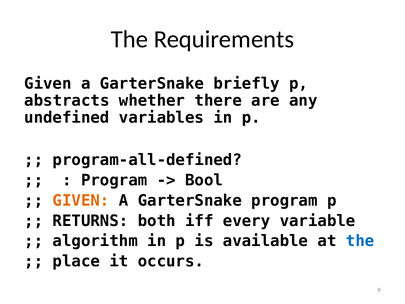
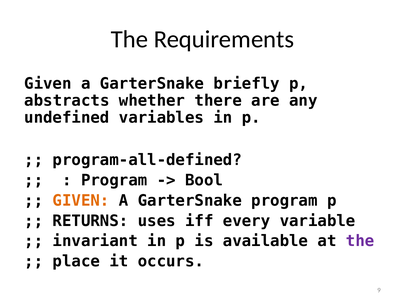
both: both -> uses (157, 221)
algorithm: algorithm -> invariant (95, 241)
the colour: blue -> purple (360, 241)
